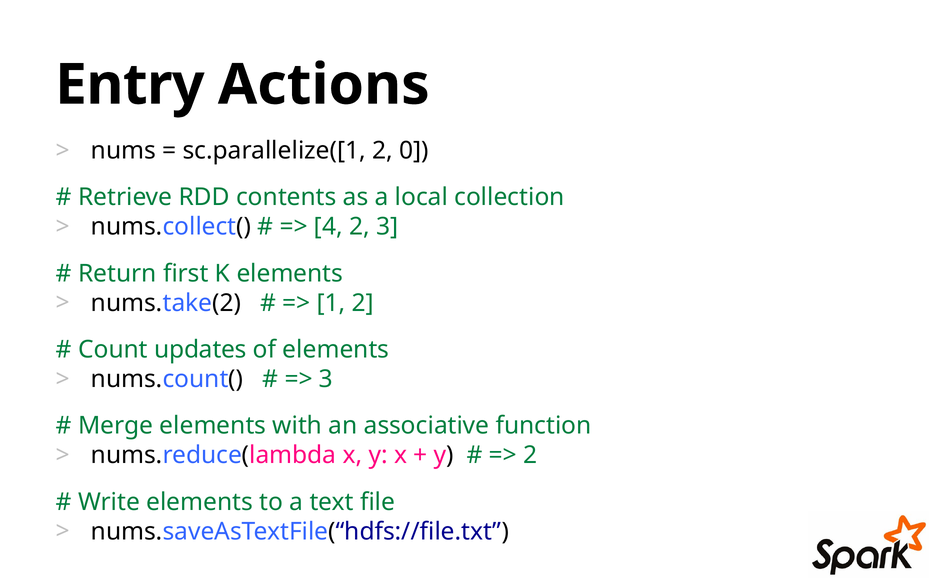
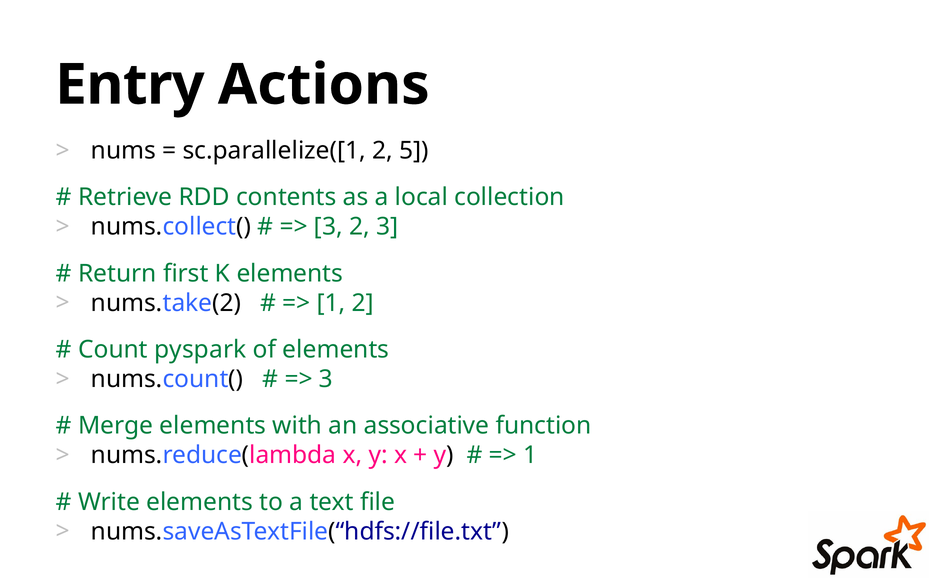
0: 0 -> 5 (414, 151)
4: 4 -> 3 (328, 227)
updates: updates -> pyspark (200, 350)
2: 2 -> 1 (530, 455)
